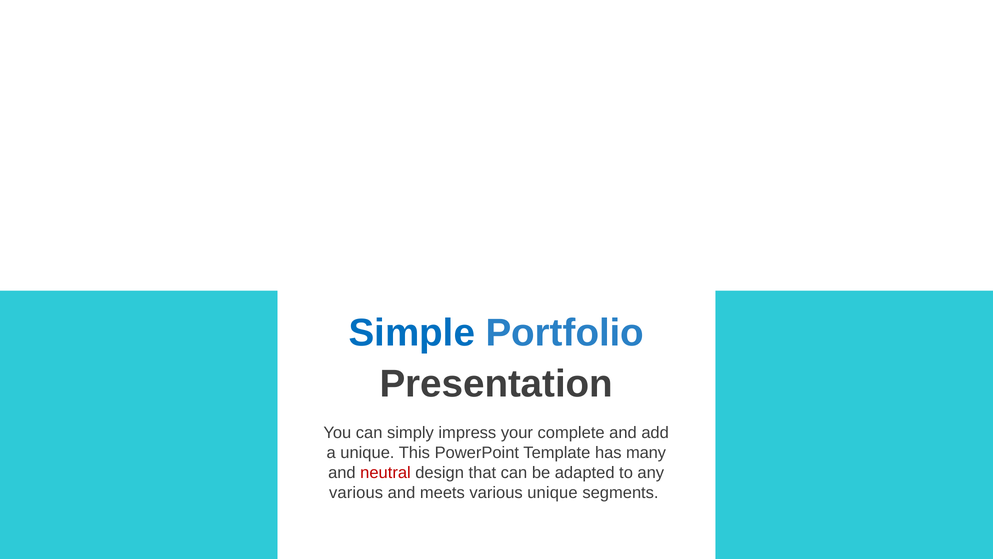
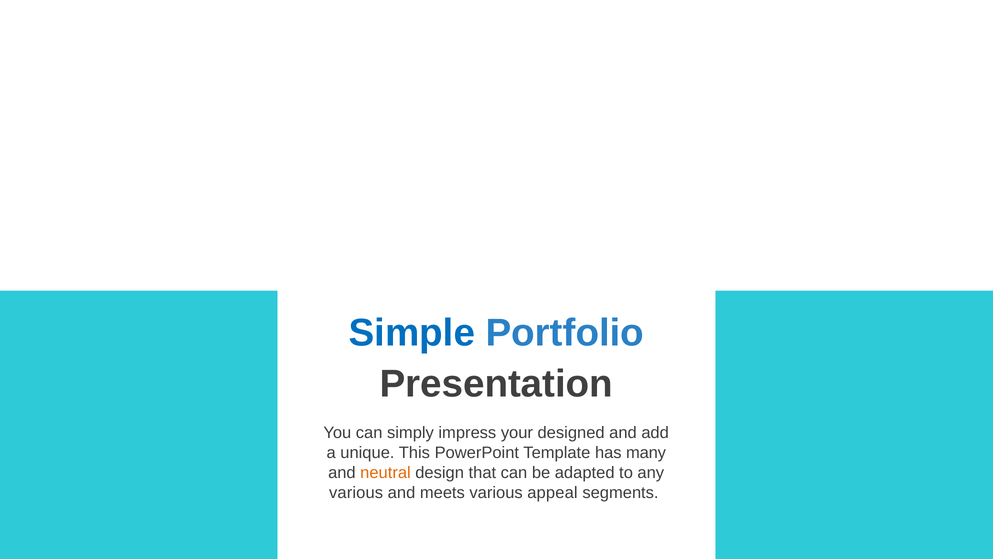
complete: complete -> designed (571, 433)
neutral colour: red -> orange (385, 472)
various unique: unique -> appeal (552, 492)
